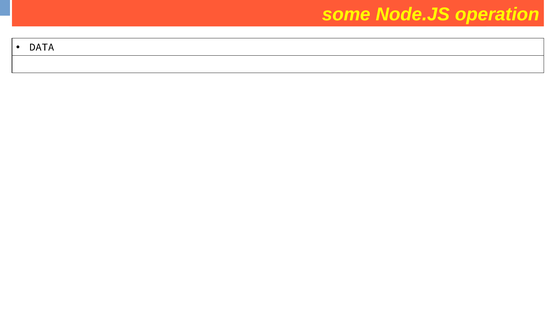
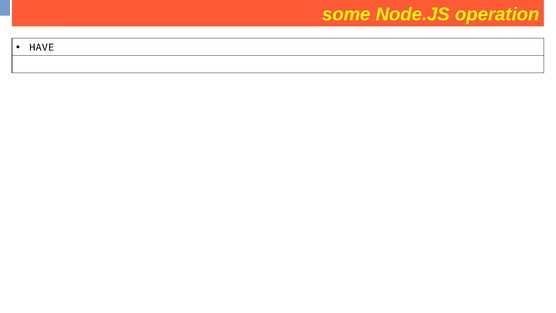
DATA: DATA -> HAVE (42, 47)
